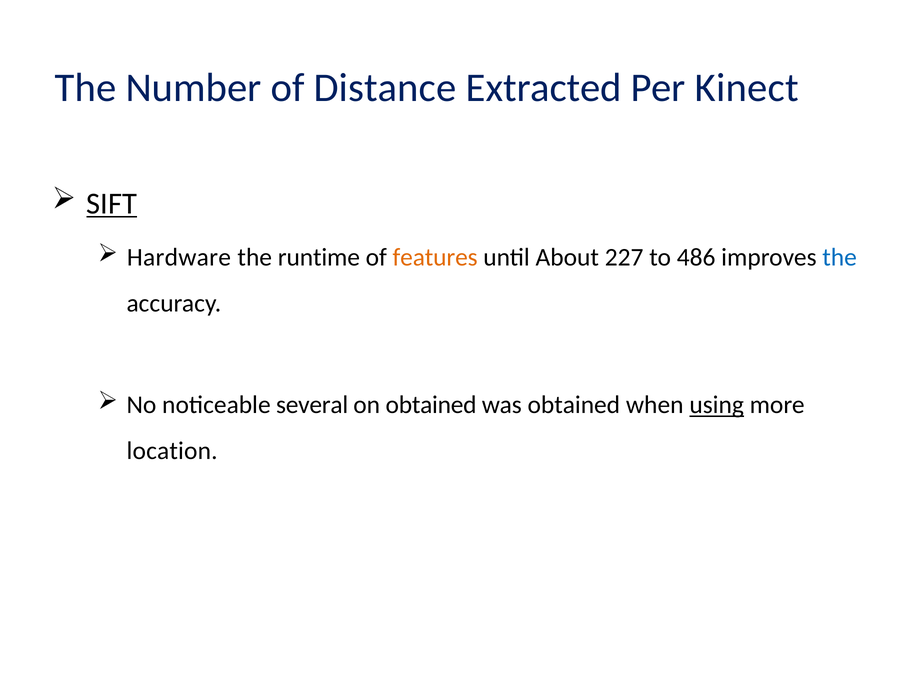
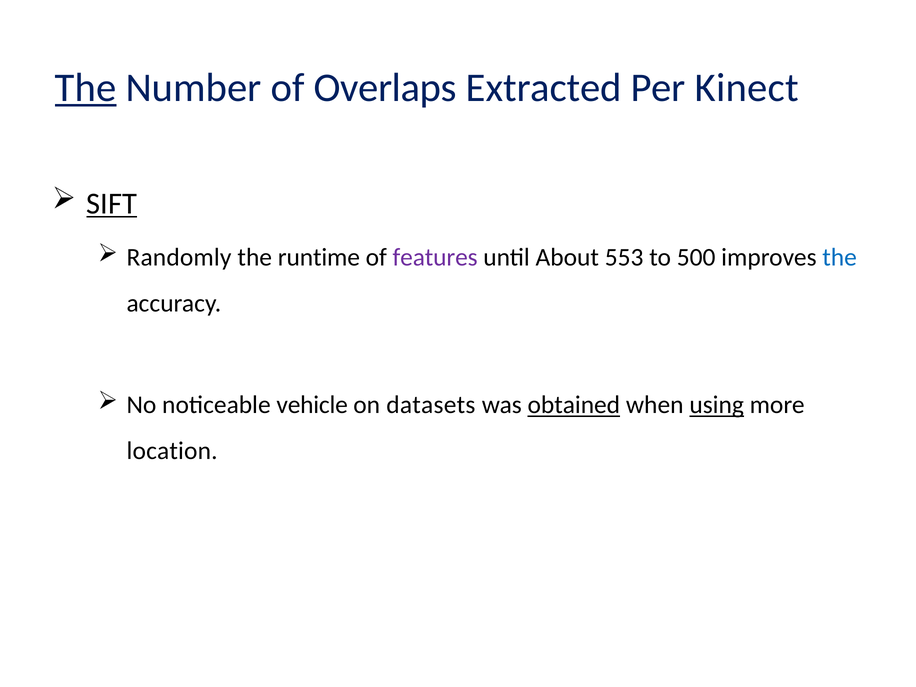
The underline: none -> present (86, 88)
Distance: Distance -> Overlaps (385, 88)
Hardware: Hardware -> Randomly (179, 257)
features colour: orange -> purple (435, 257)
227: 227 -> 553 (624, 257)
486: 486 -> 500 (696, 257)
several: several -> vehicle (312, 405)
on obtained: obtained -> datasets (431, 405)
obtained underline: none -> present (574, 405)
